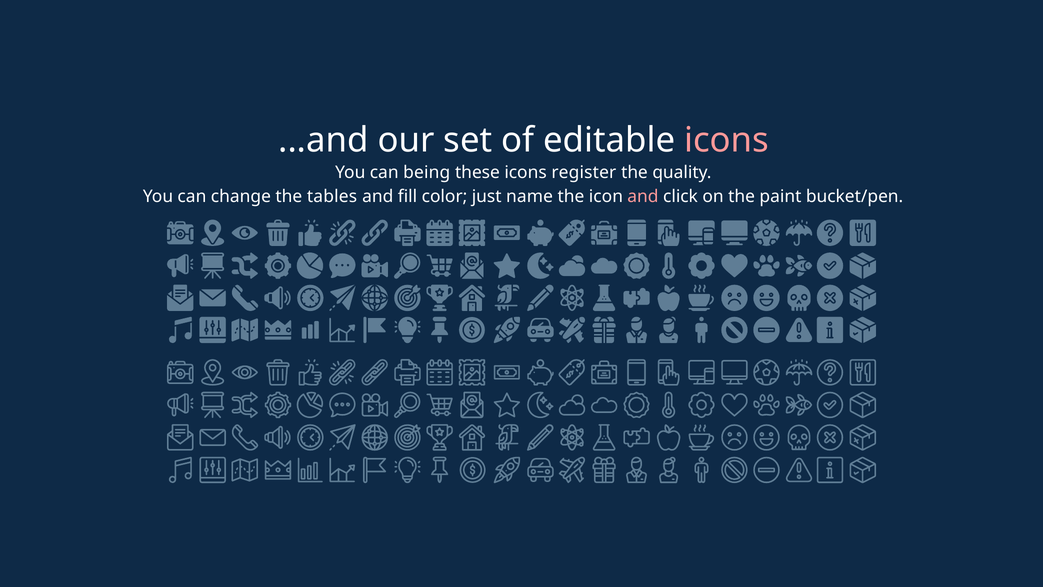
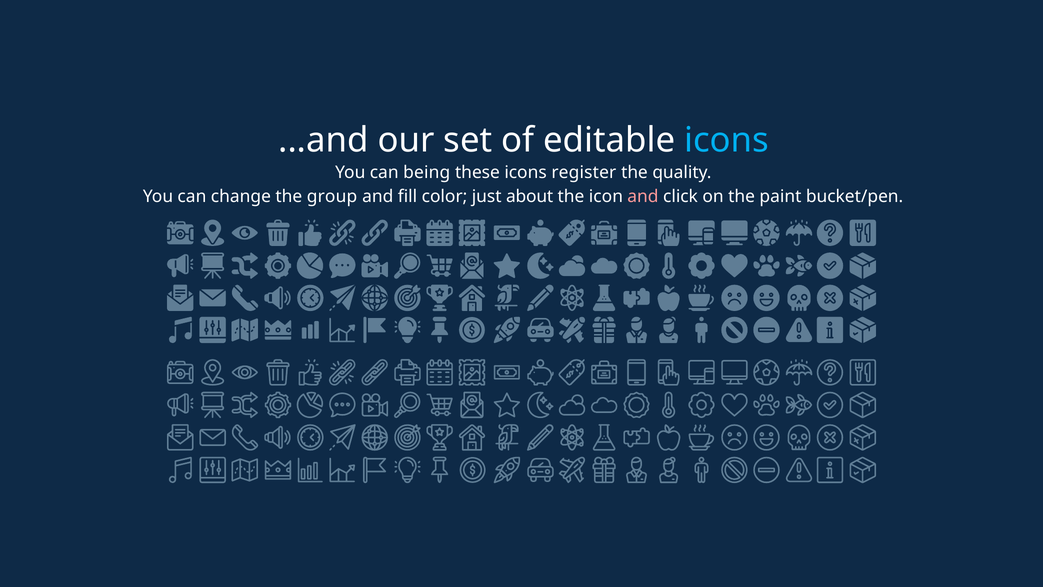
icons colour: pink -> light blue (727, 140)
tables: tables -> group (332, 197)
name: name -> about (530, 197)
